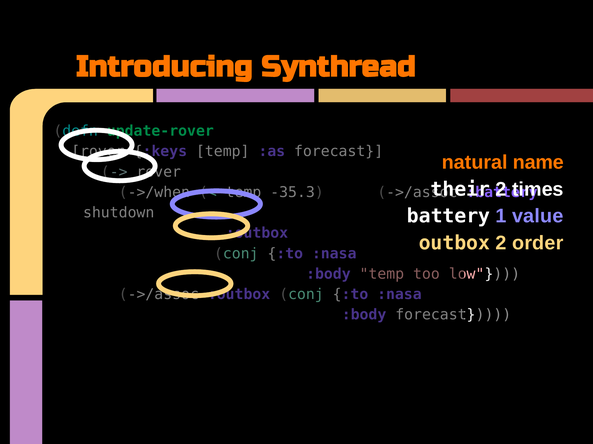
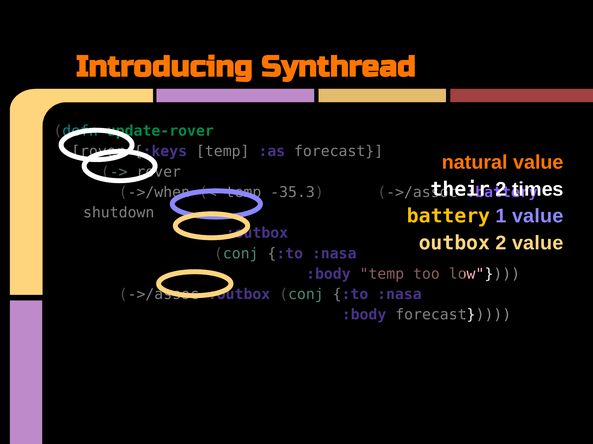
natural name: name -> value (538, 163)
battery colour: white -> yellow (449, 216)
2 order: order -> value (538, 243)
